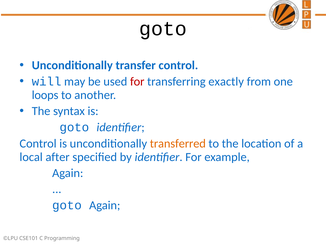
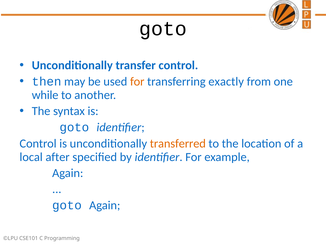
will: will -> then (47, 82)
for colour: red -> orange (137, 82)
loops: loops -> while (45, 95)
